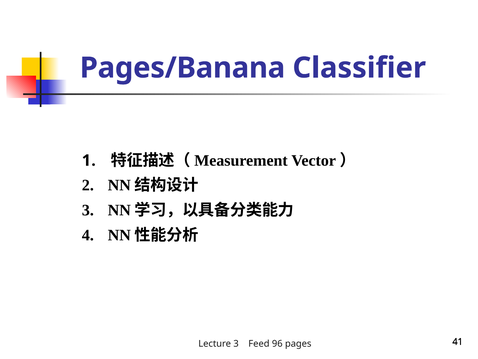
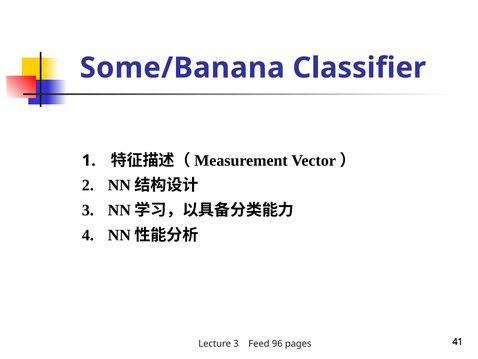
Pages/Banana: Pages/Banana -> Some/Banana (182, 68)
